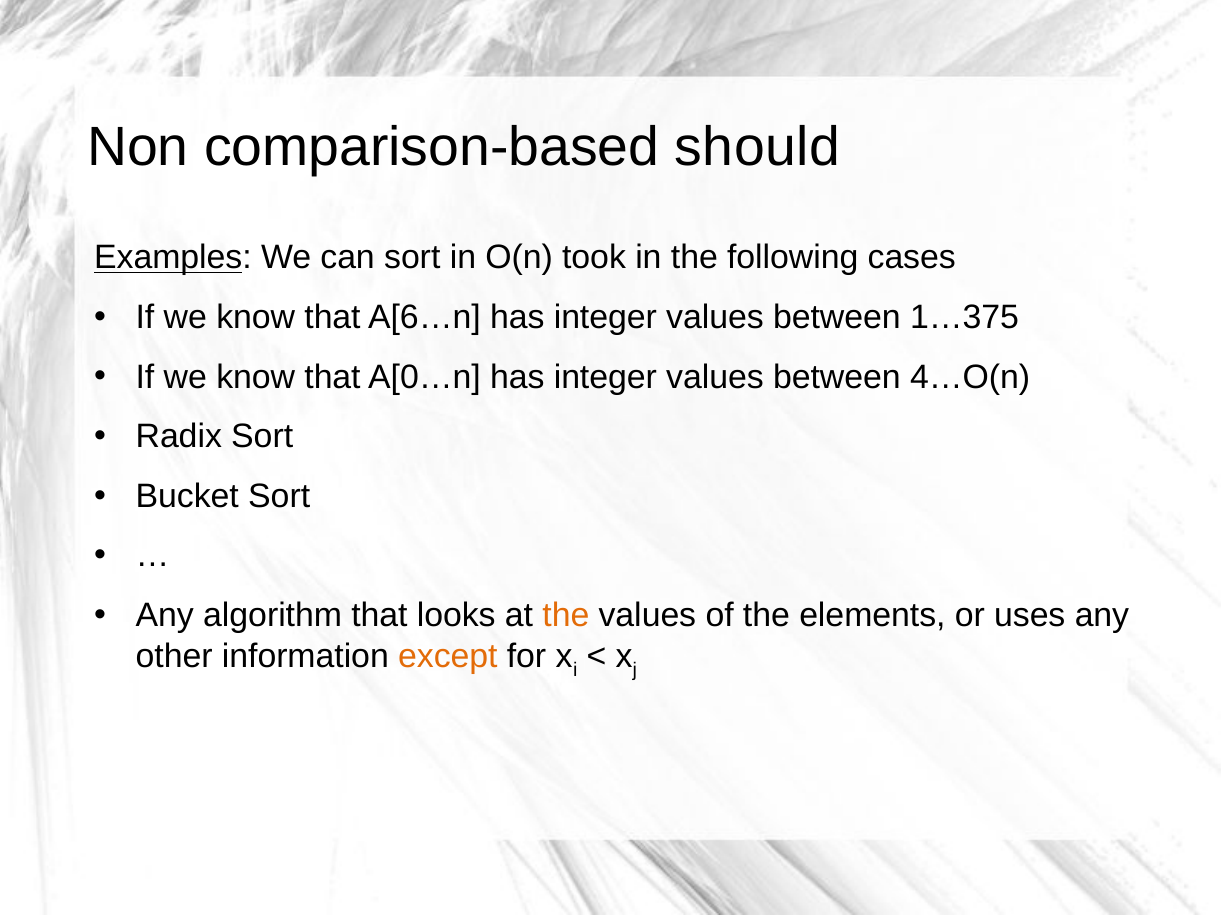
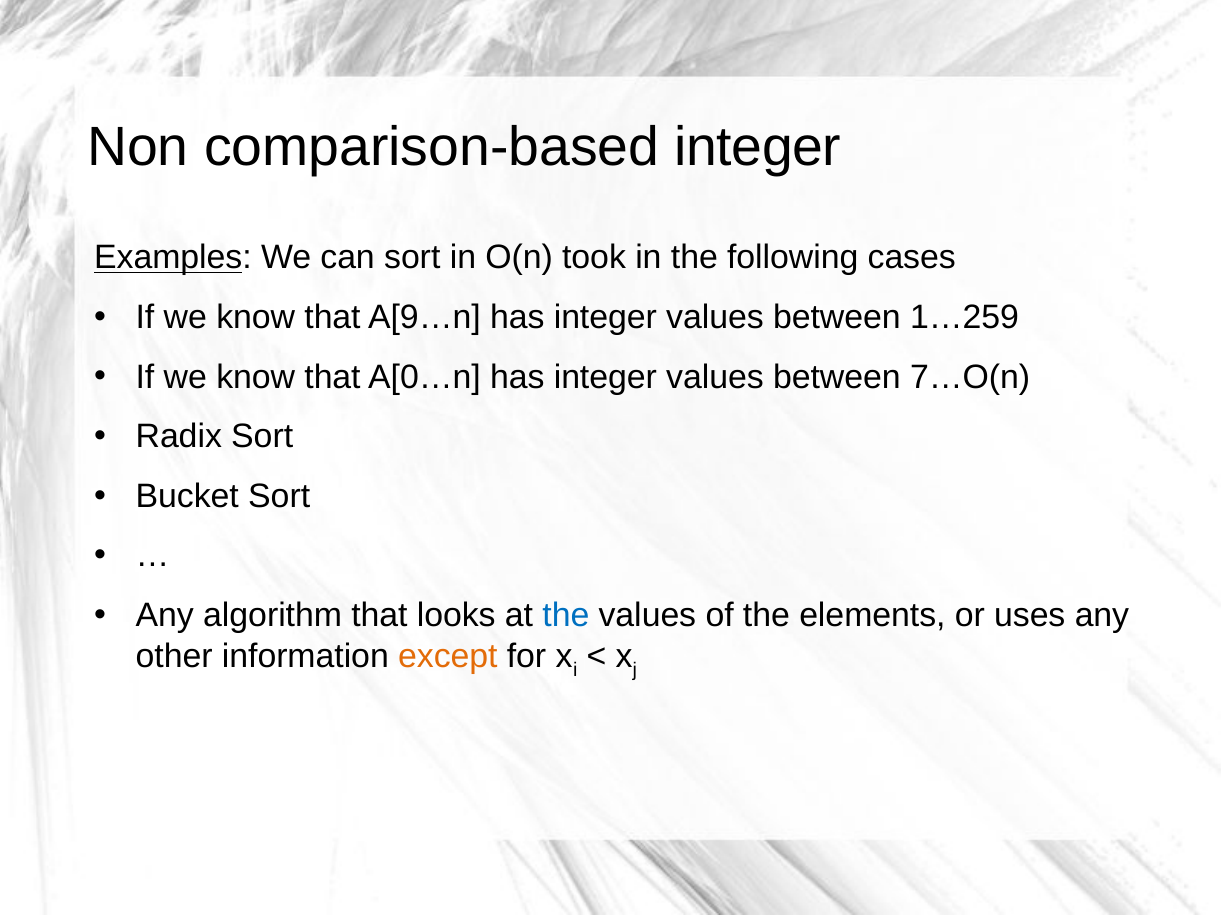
comparison-based should: should -> integer (758, 147)
A[6…n: A[6…n -> A[9…n (424, 317)
1…375: 1…375 -> 1…259 (965, 317)
4…O(n: 4…O(n -> 7…O(n (970, 377)
the colour: orange -> blue (566, 616)
